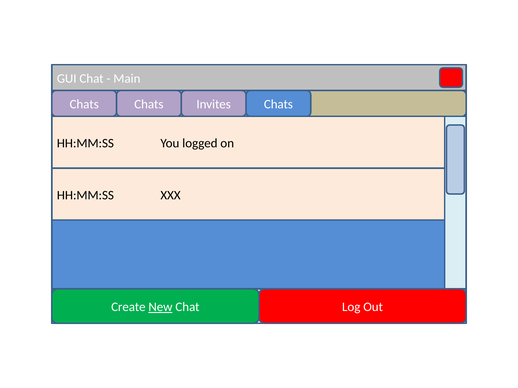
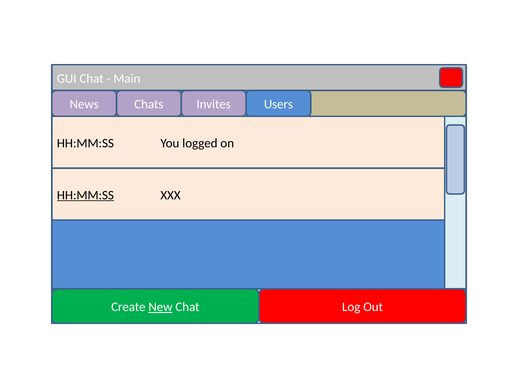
Chats: Chats -> News (84, 104)
Invites Chats: Chats -> Users (278, 104)
HH:MM:SS underline: none -> present (85, 195)
